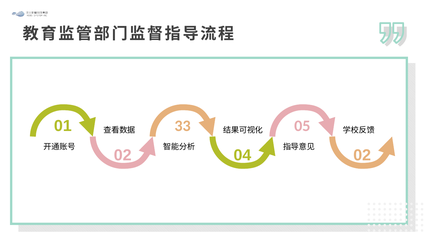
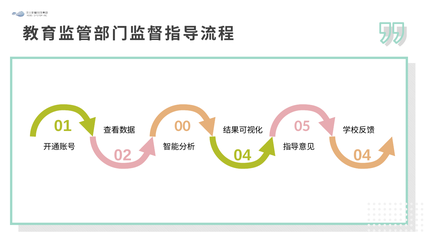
33: 33 -> 00 (183, 126)
04 02: 02 -> 04 (362, 156)
